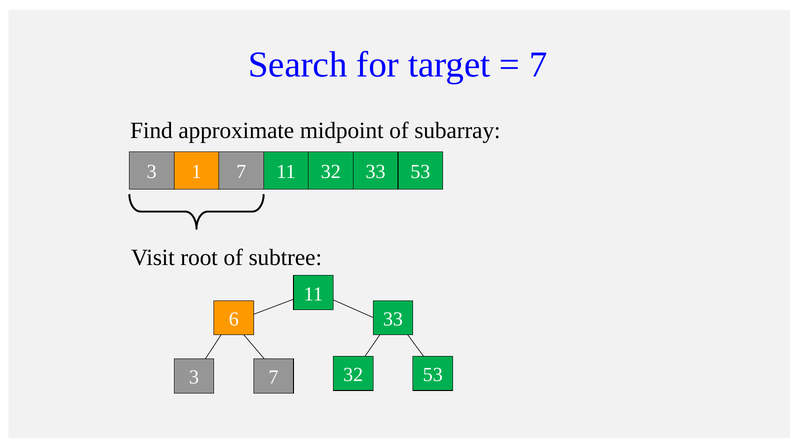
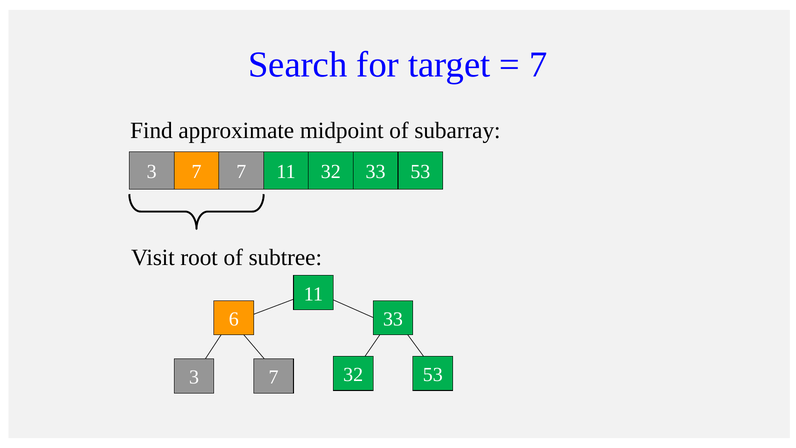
3 1: 1 -> 7 (196, 172)
